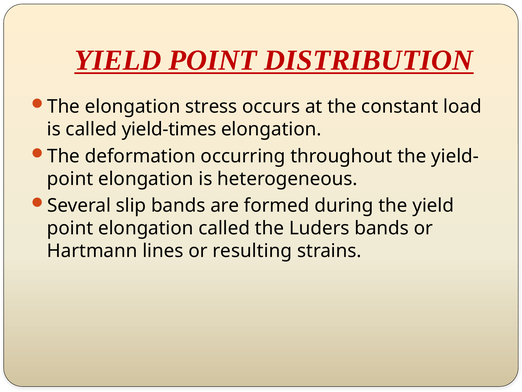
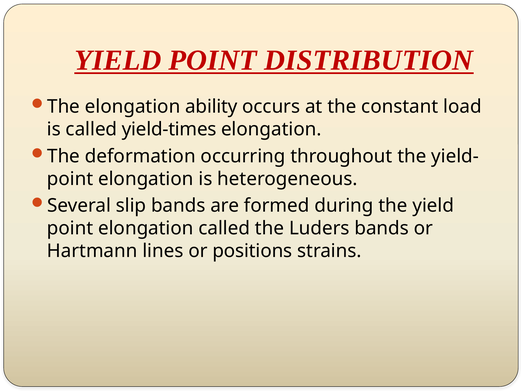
stress: stress -> ability (211, 107)
resulting: resulting -> positions (252, 251)
